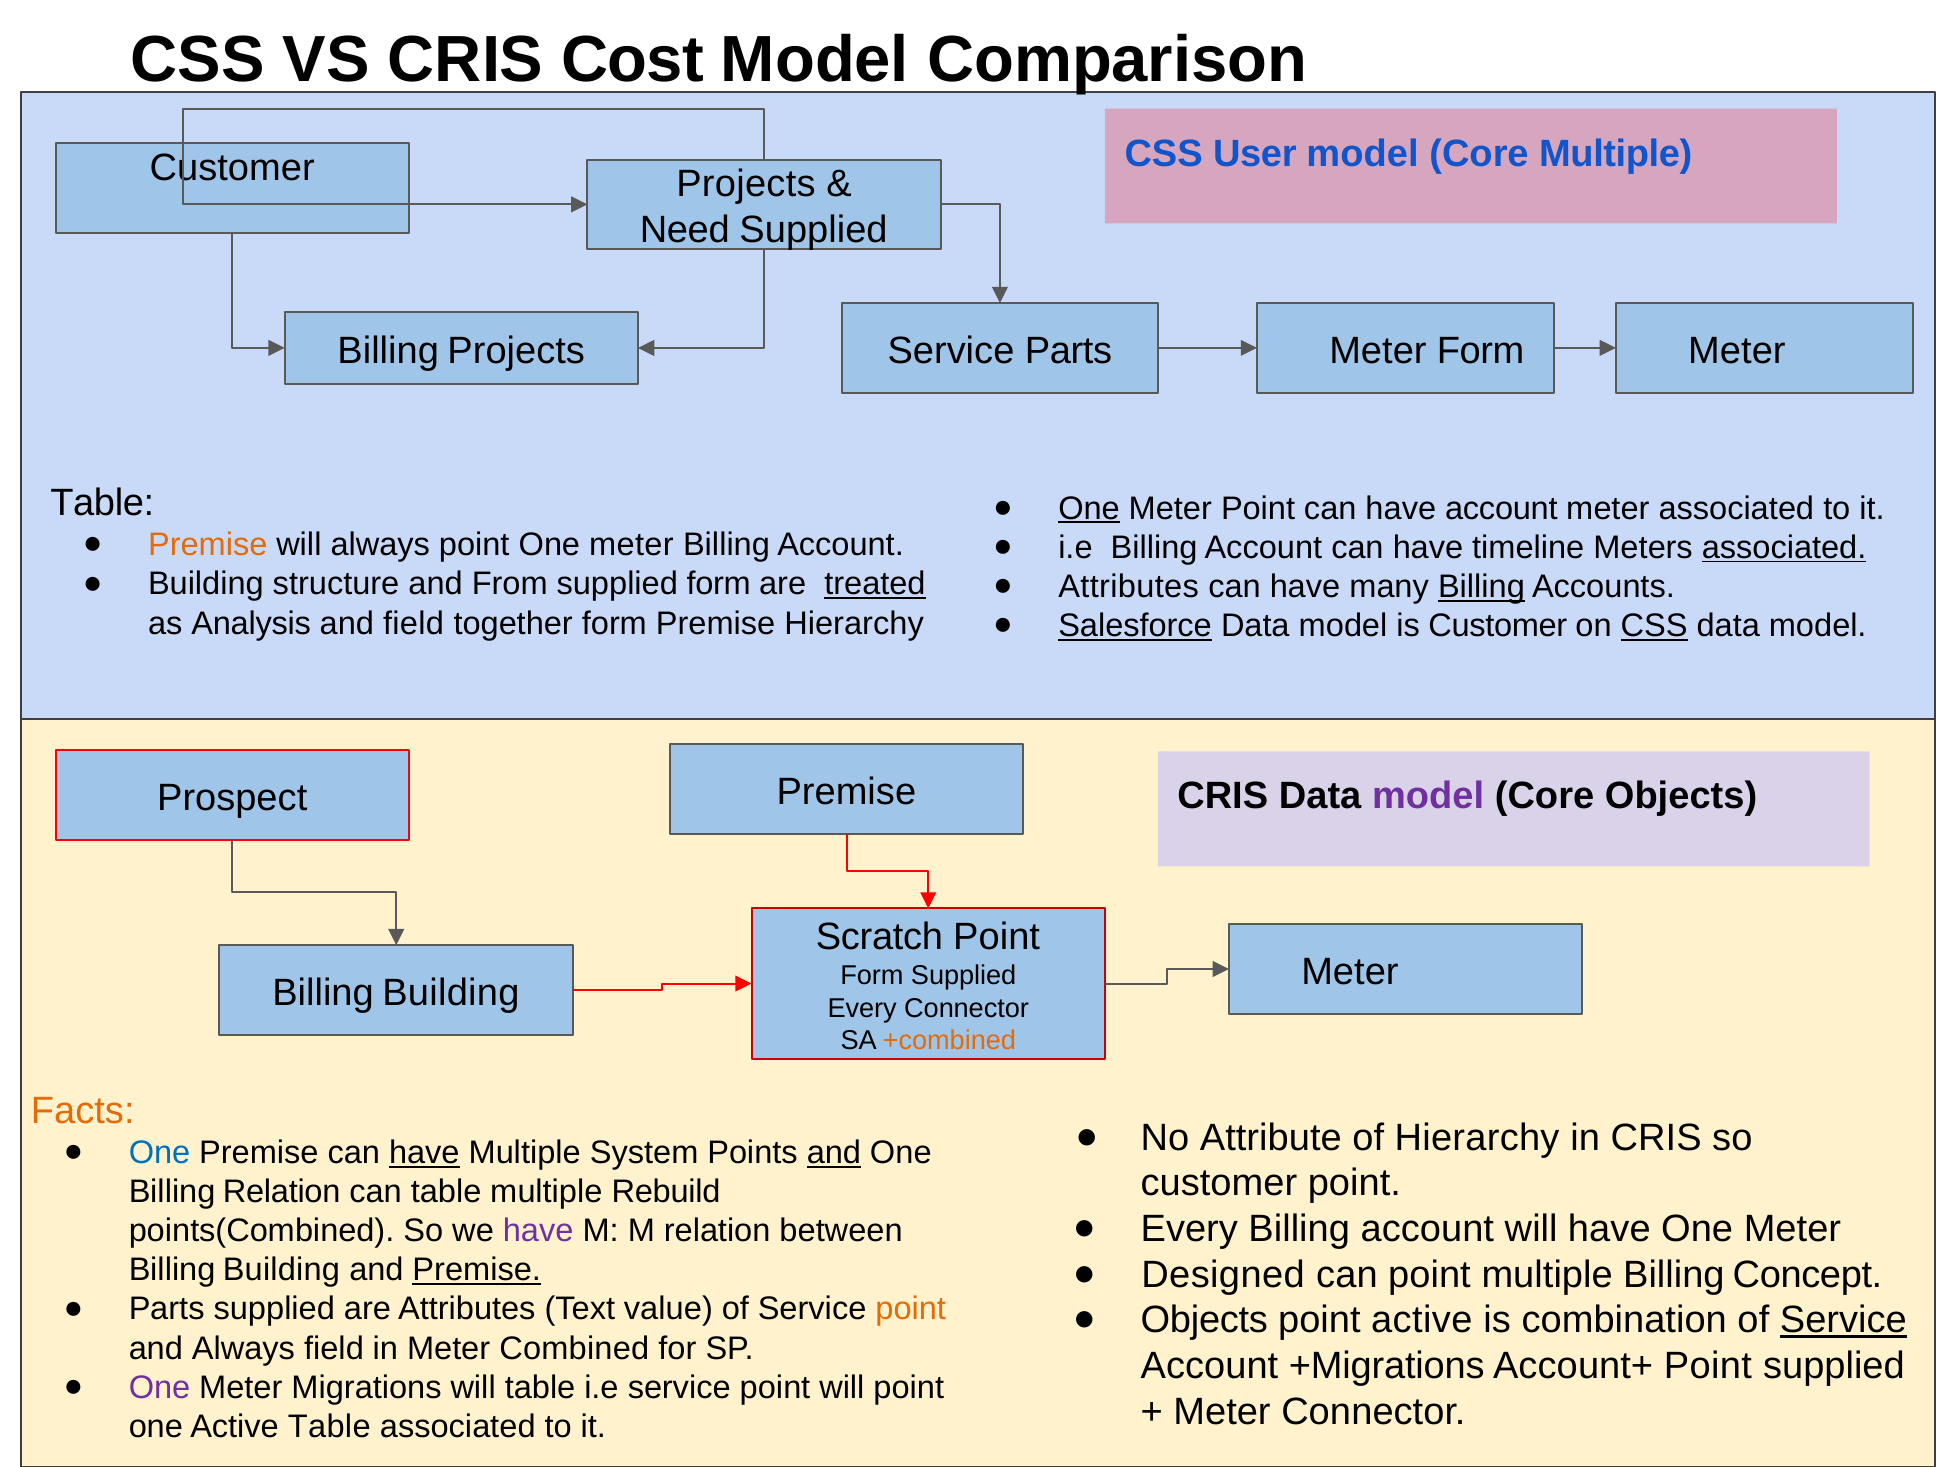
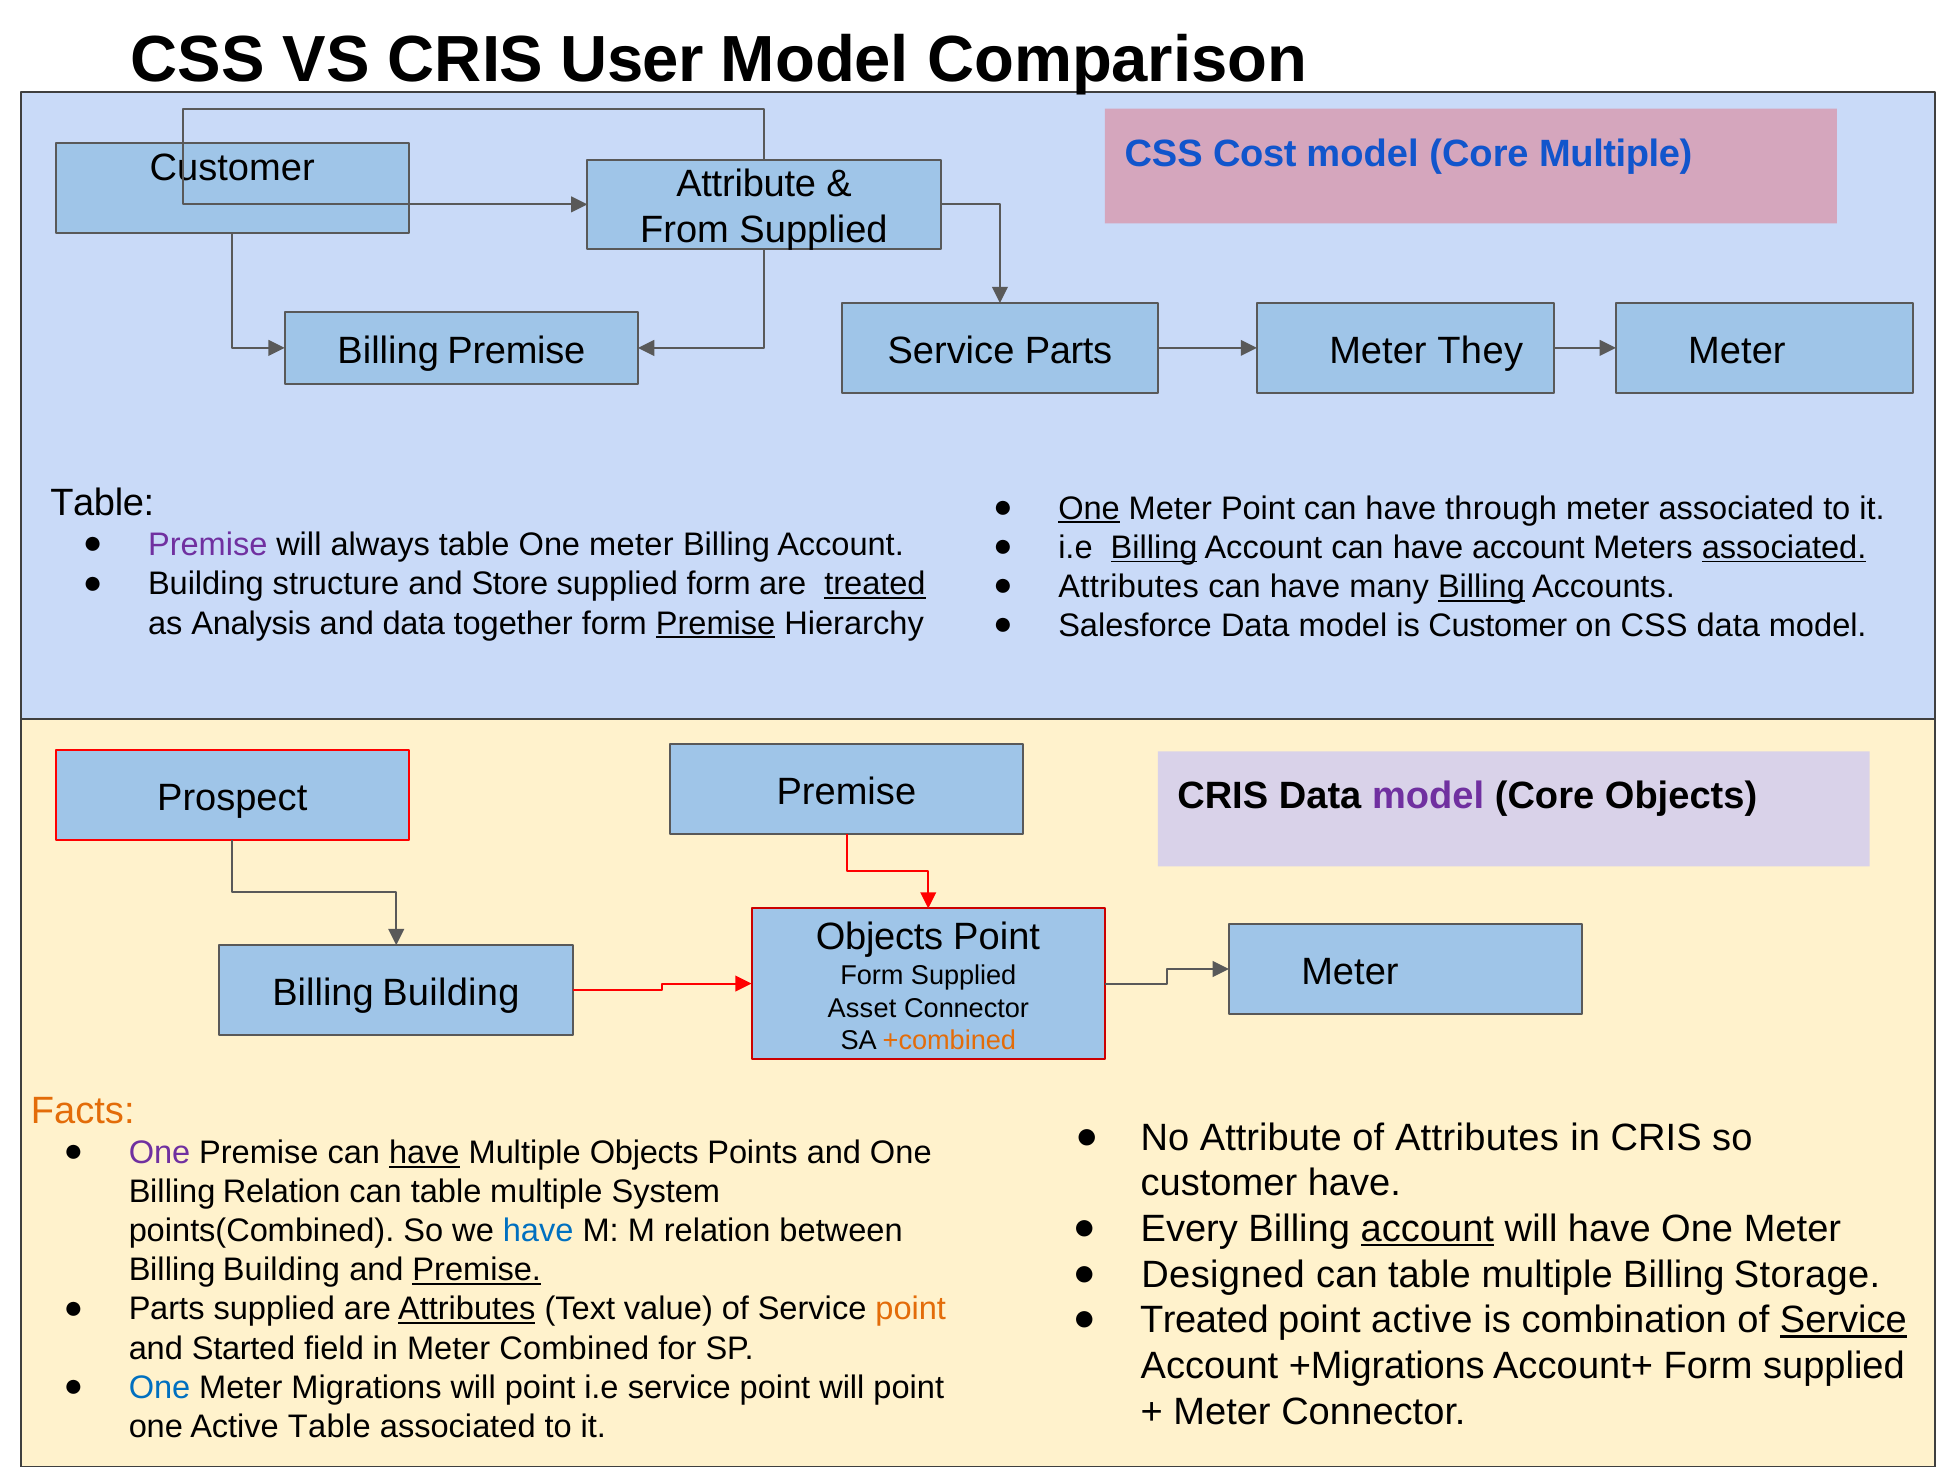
Cost: Cost -> User (632, 59)
User: User -> Cost (1255, 154)
Projects: Projects -> Attribute (746, 184)
Need: Need -> From (685, 230)
Billing Projects: Projects -> Premise (516, 351)
Meter Form: Form -> They (1480, 351)
have account: account -> through (1501, 508)
Premise colour: orange -> purple (208, 545)
always point: point -> table (474, 545)
Billing underline: none -> present (1154, 547)
have timeline: timeline -> account (1528, 547)
From: From -> Store (510, 584)
and field: field -> data (414, 623)
Premise underline: none -> present (716, 623)
Salesforce underline: present -> none (1135, 626)
CSS underline: present -> none (1654, 626)
Scratch: Scratch -> Objects (880, 937)
Every: Every -> Asset (862, 1008)
of Hierarchy: Hierarchy -> Attributes (1477, 1138)
One colour: blue -> purple (159, 1153)
Multiple System: System -> Objects (644, 1153)
and underline: present -> none (834, 1153)
customer point: point -> have (1354, 1183)
Rebuild: Rebuild -> System (666, 1192)
account underline: none -> present (1427, 1229)
have colour: purple -> blue (538, 1231)
point: point -> table (1429, 1275)
Concept: Concept -> Storage (1807, 1275)
Attributes underline: none -> present (467, 1309)
Objects: Objects -> Treated (1204, 1320)
and Always: Always -> Started (244, 1348)
Account+ Point: Point -> Form (1708, 1366)
One colour: purple -> blue (159, 1387)
table: table -> point (540, 1387)
